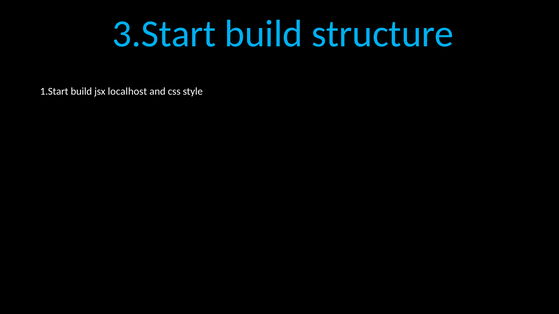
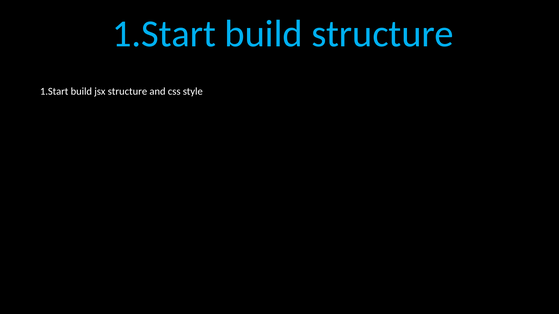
3.Start: 3.Start -> 1.Start (164, 34)
jsx localhost: localhost -> structure (127, 92)
